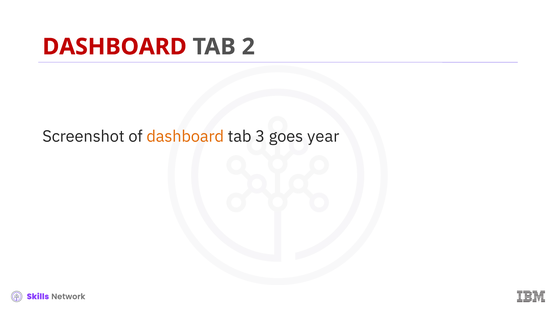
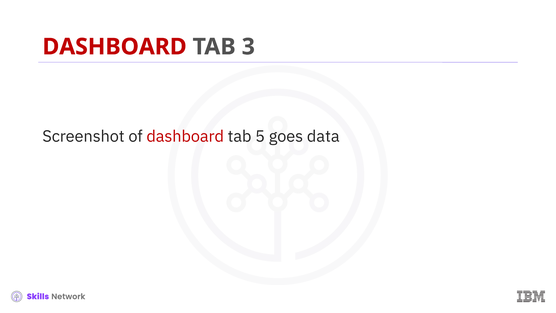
2: 2 -> 3 (248, 47)
dashboard colour: orange -> red (185, 136)
3: 3 -> 5 (260, 136)
year: year -> data (323, 136)
